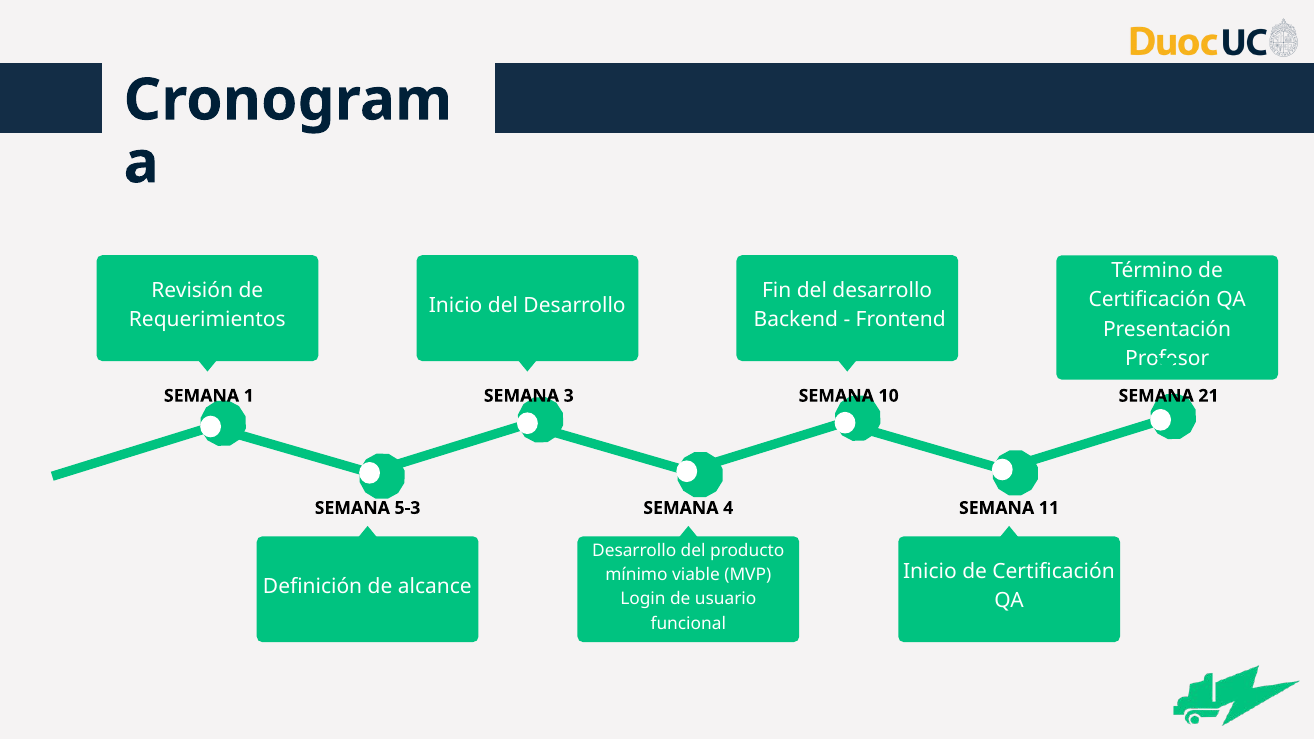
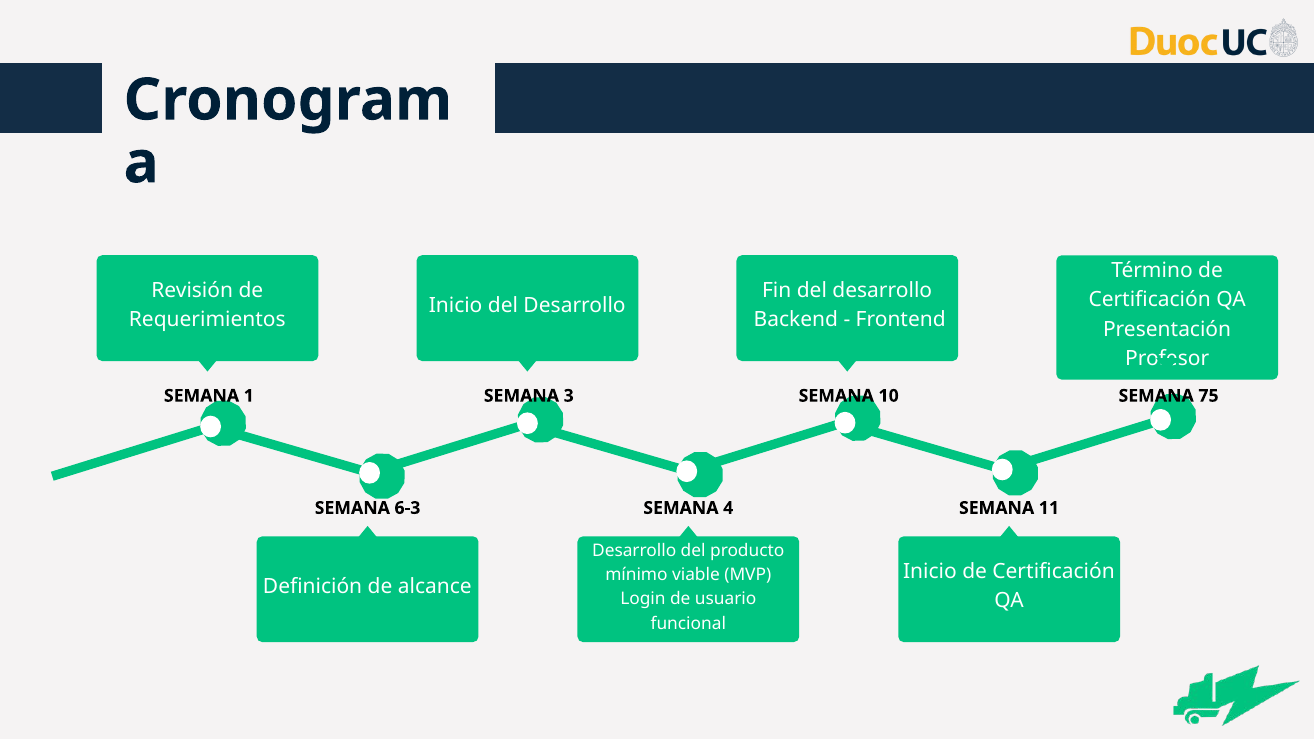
21: 21 -> 75 (1208, 396)
5-3: 5-3 -> 6-3 (407, 508)
